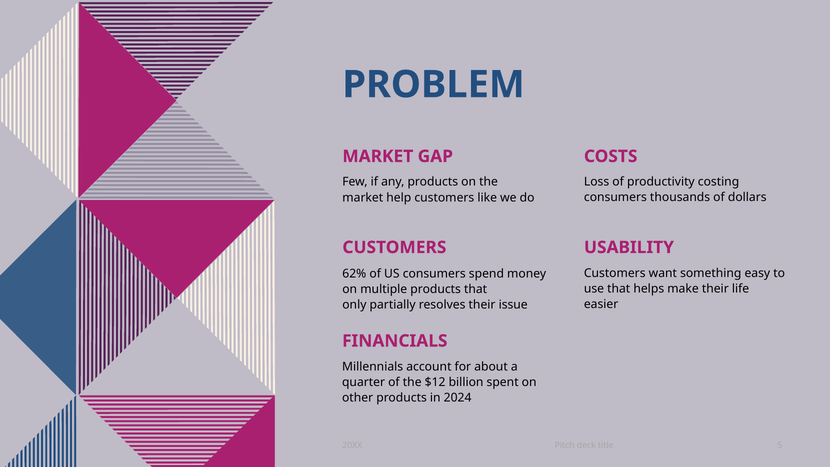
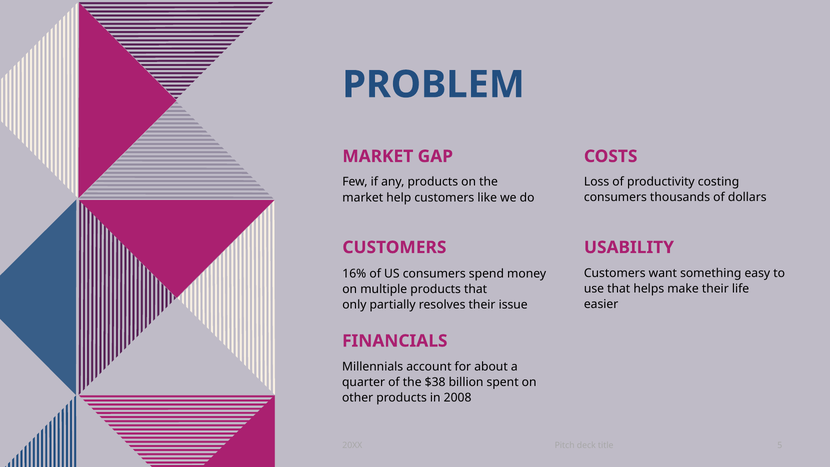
62%: 62% -> 16% (354, 274)
$12: $12 -> $38 (435, 382)
2024: 2024 -> 2008 (458, 398)
